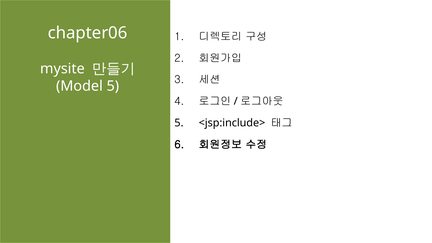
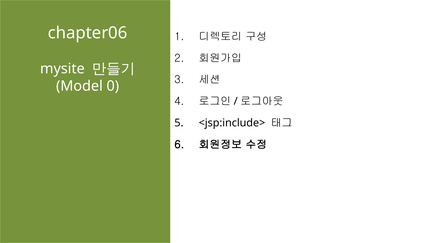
Model 5: 5 -> 0 (113, 86)
